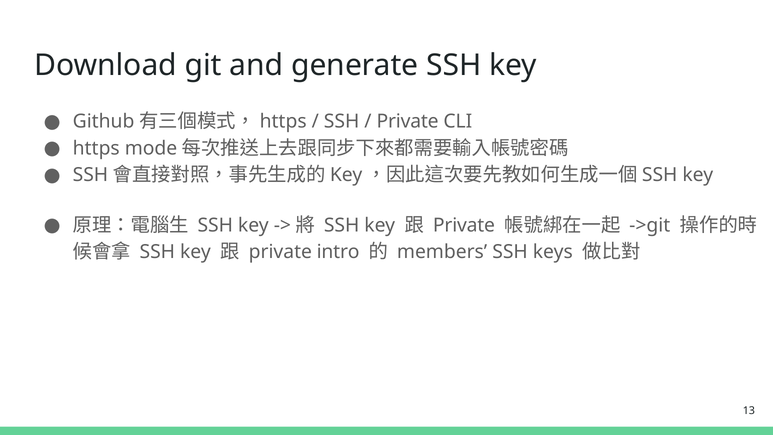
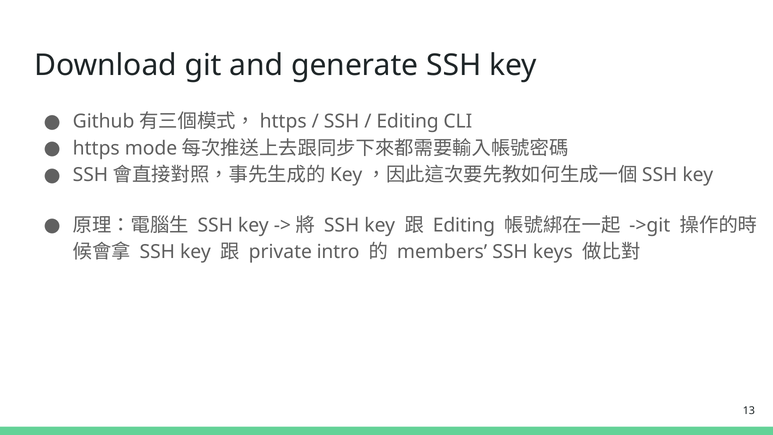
Private: Private -> Editing (408, 122)
Private: Private -> Editing (464, 225)
